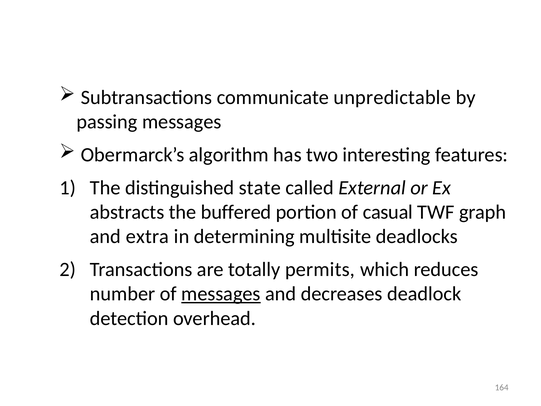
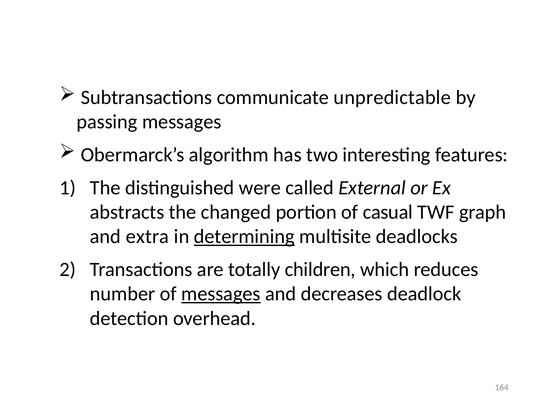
state: state -> were (260, 188)
buffered: buffered -> changed (236, 212)
determining underline: none -> present (244, 236)
permits: permits -> children (320, 269)
